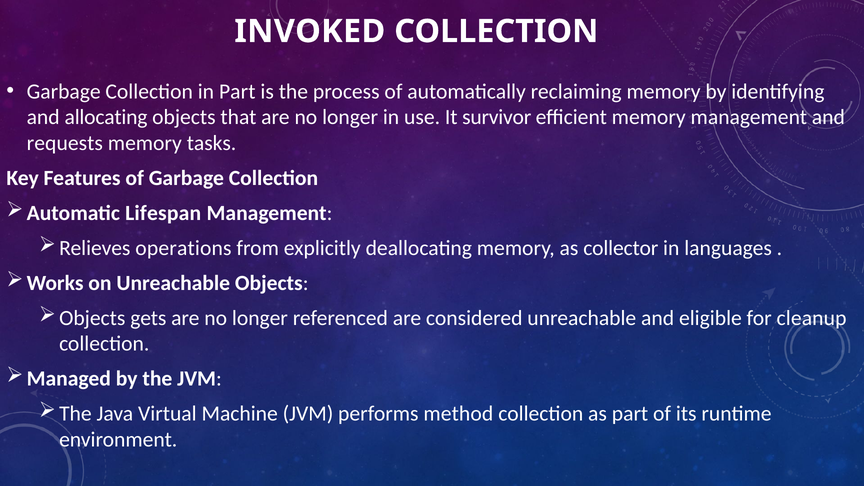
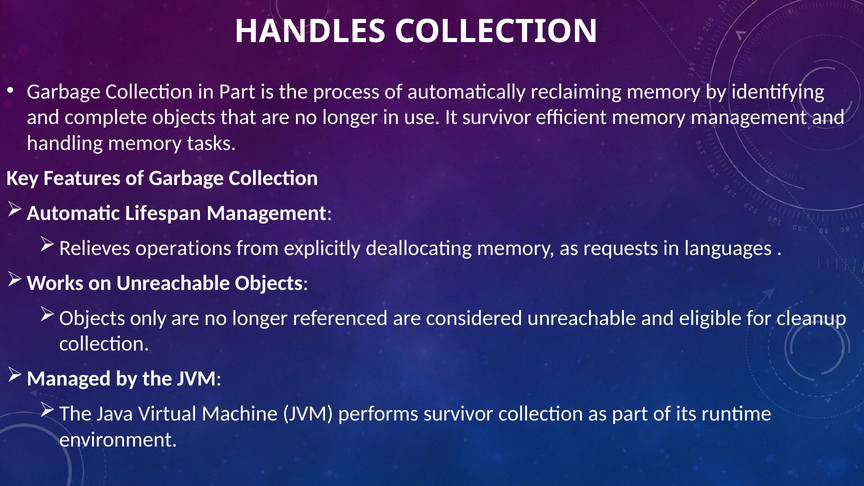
INVOKED: INVOKED -> HANDLES (310, 31)
allocating: allocating -> complete (106, 117)
requests: requests -> handling (65, 143)
collector: collector -> requests (621, 248)
gets: gets -> only (148, 318)
performs method: method -> survivor (458, 414)
